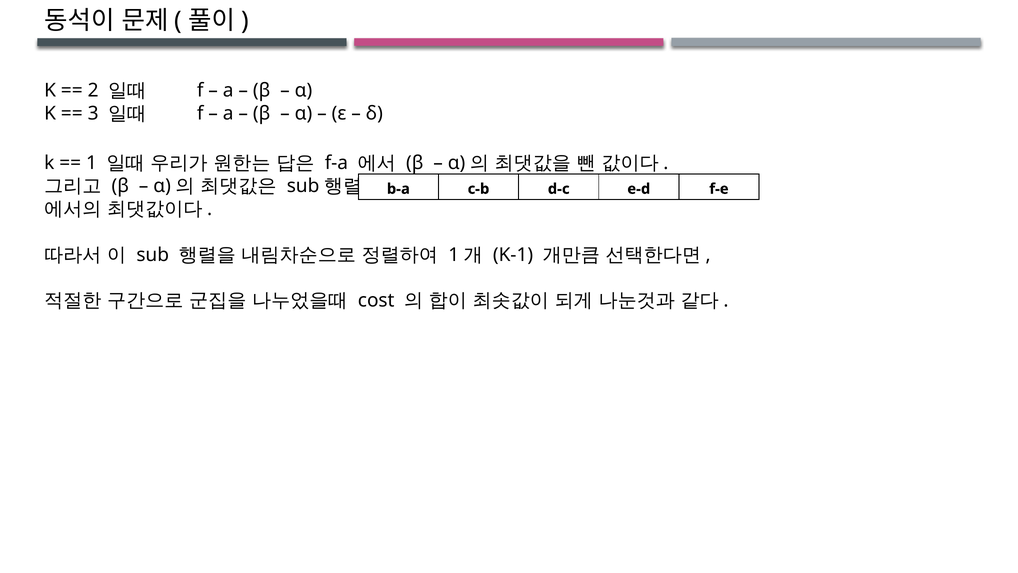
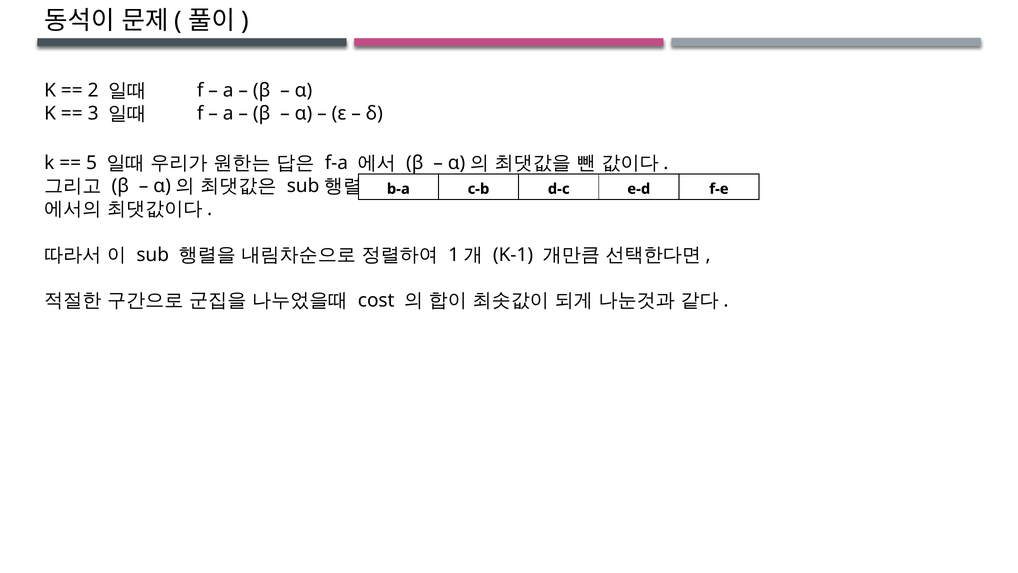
1: 1 -> 5 (92, 163)
